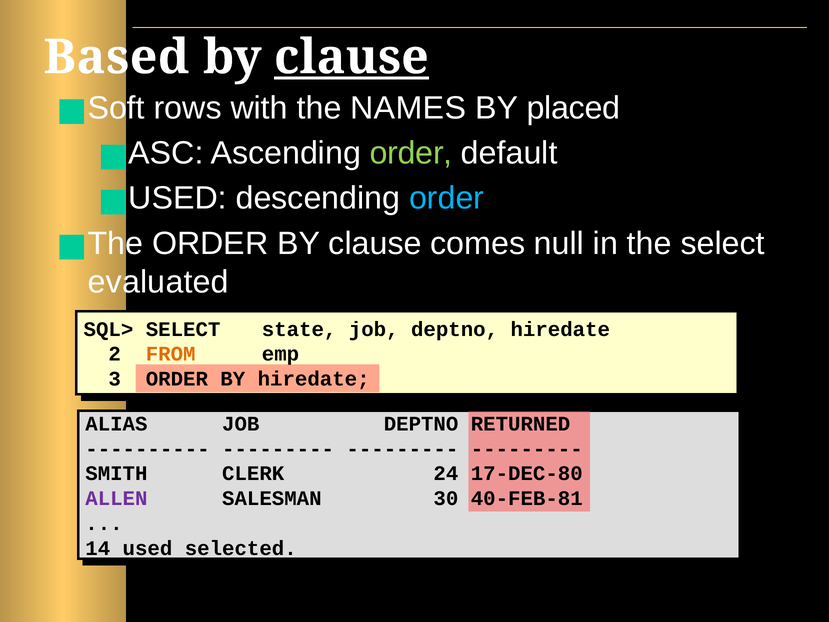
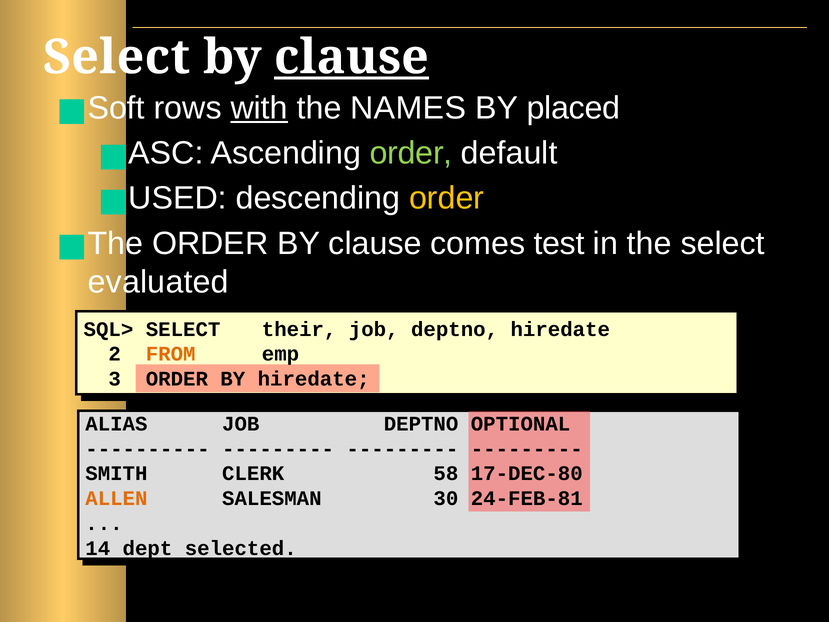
Based: Based -> Select (116, 57)
with underline: none -> present (259, 108)
order colour: light blue -> yellow (447, 198)
null: null -> test (559, 243)
state: state -> their (299, 329)
RETURNED: RETURNED -> OPTIONAL (521, 424)
24: 24 -> 58 (446, 473)
ALLEN colour: purple -> orange (116, 498)
40-FEB-81: 40-FEB-81 -> 24-FEB-81 (527, 498)
14 used: used -> dept (147, 548)
